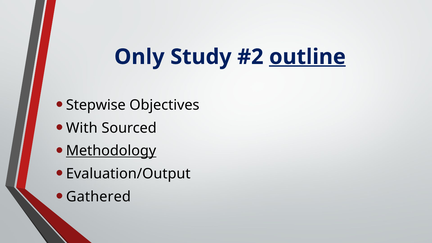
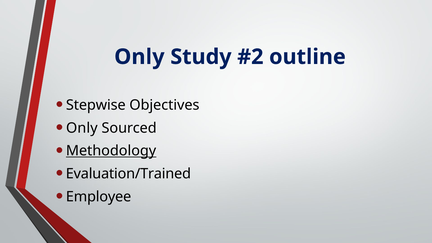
outline underline: present -> none (307, 57)
With: With -> Only (82, 128)
Evaluation/Output: Evaluation/Output -> Evaluation/Trained (128, 174)
Gathered: Gathered -> Employee (99, 197)
